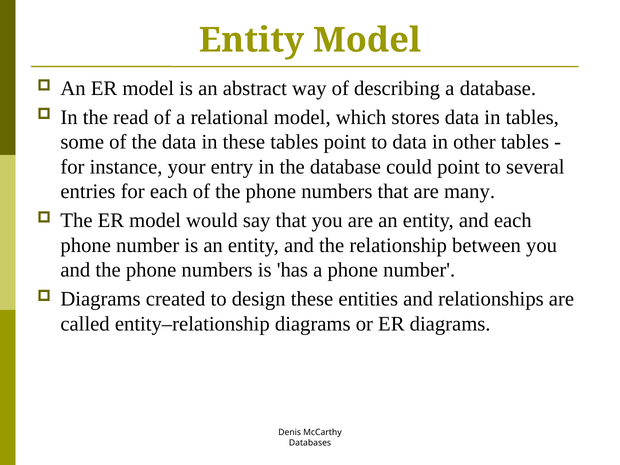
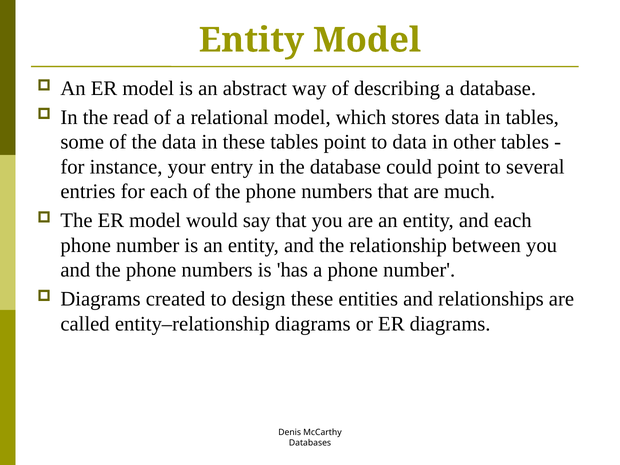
many: many -> much (470, 192)
